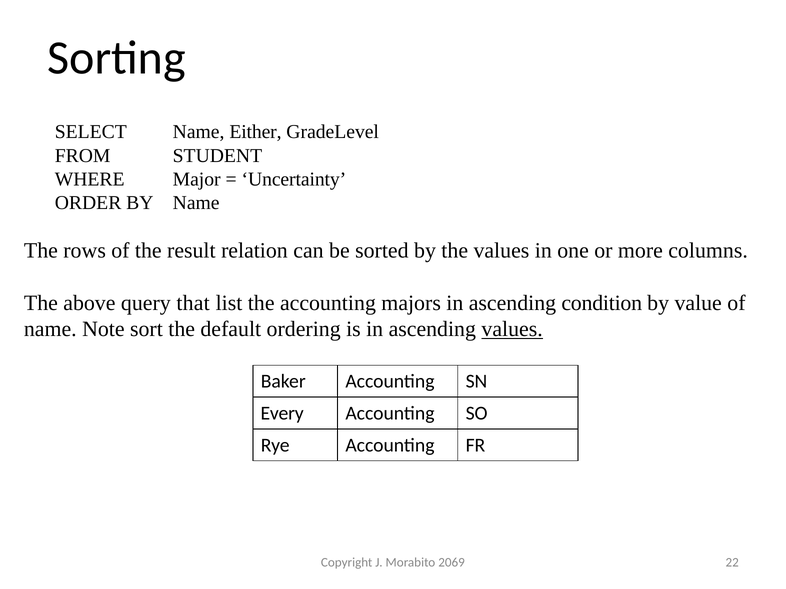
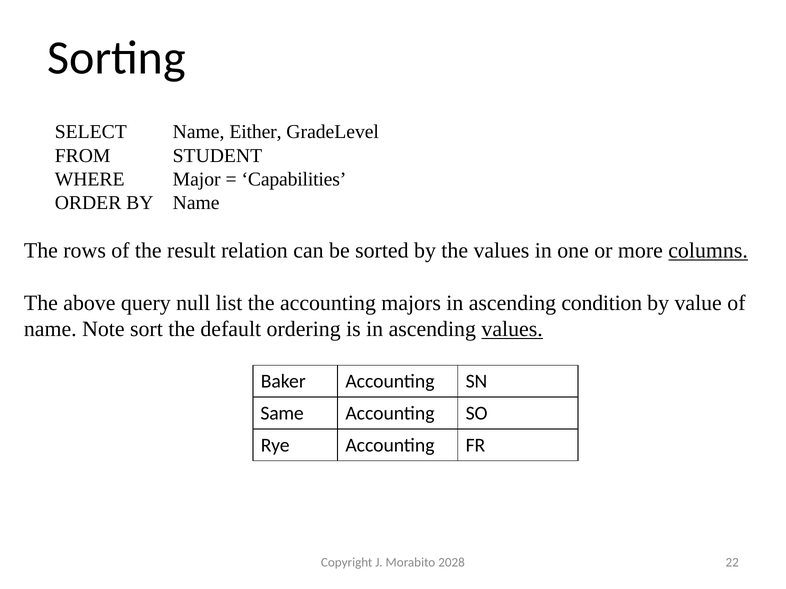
Uncertainty: Uncertainty -> Capabilities (294, 179)
columns underline: none -> present (708, 251)
that: that -> null (193, 303)
Every: Every -> Same (282, 414)
2069: 2069 -> 2028 (452, 563)
